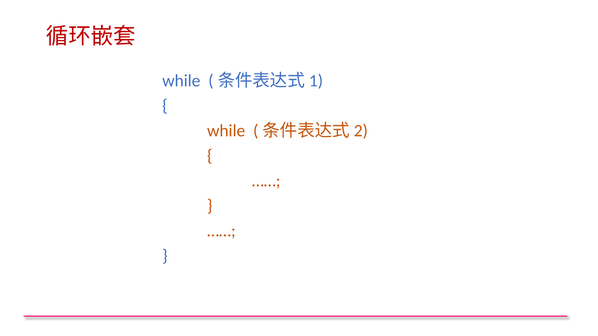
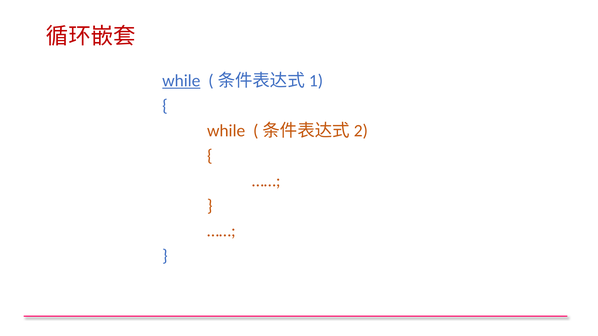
while underline: none -> present (181, 81)
